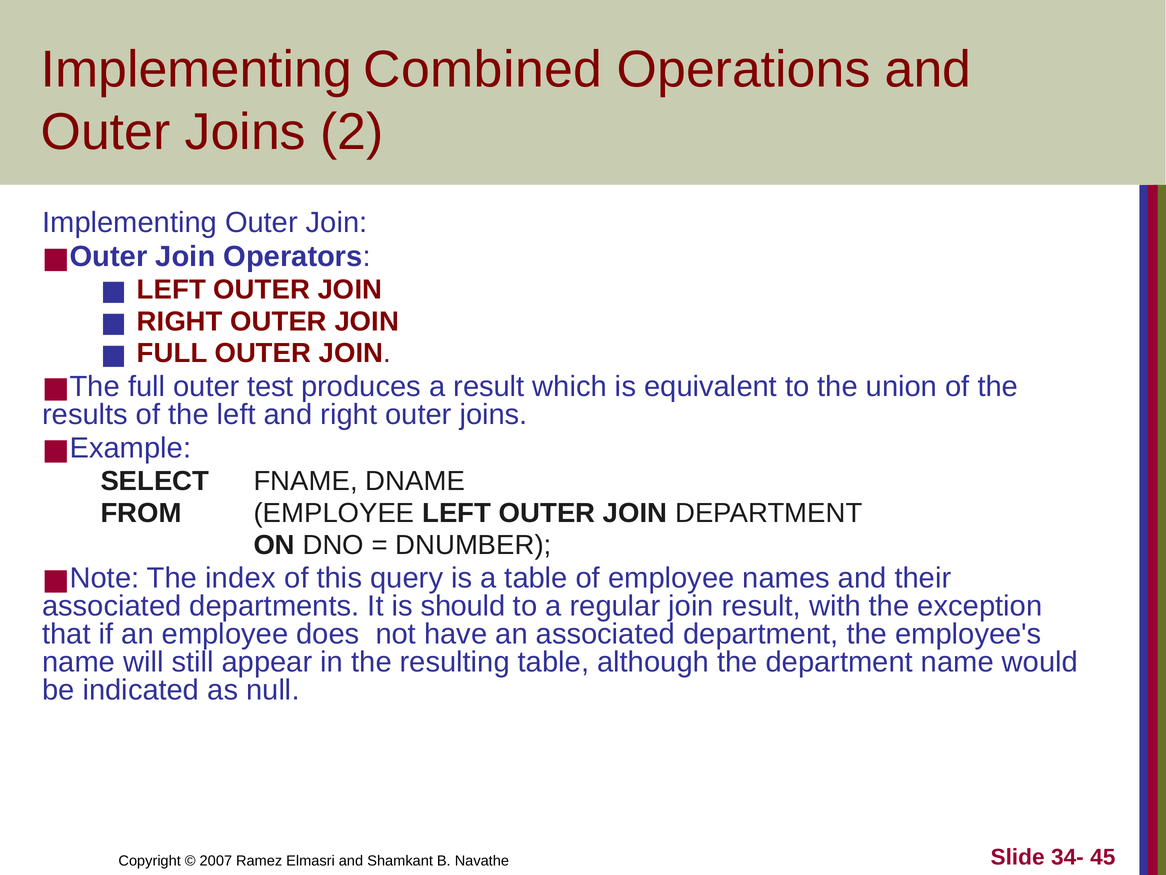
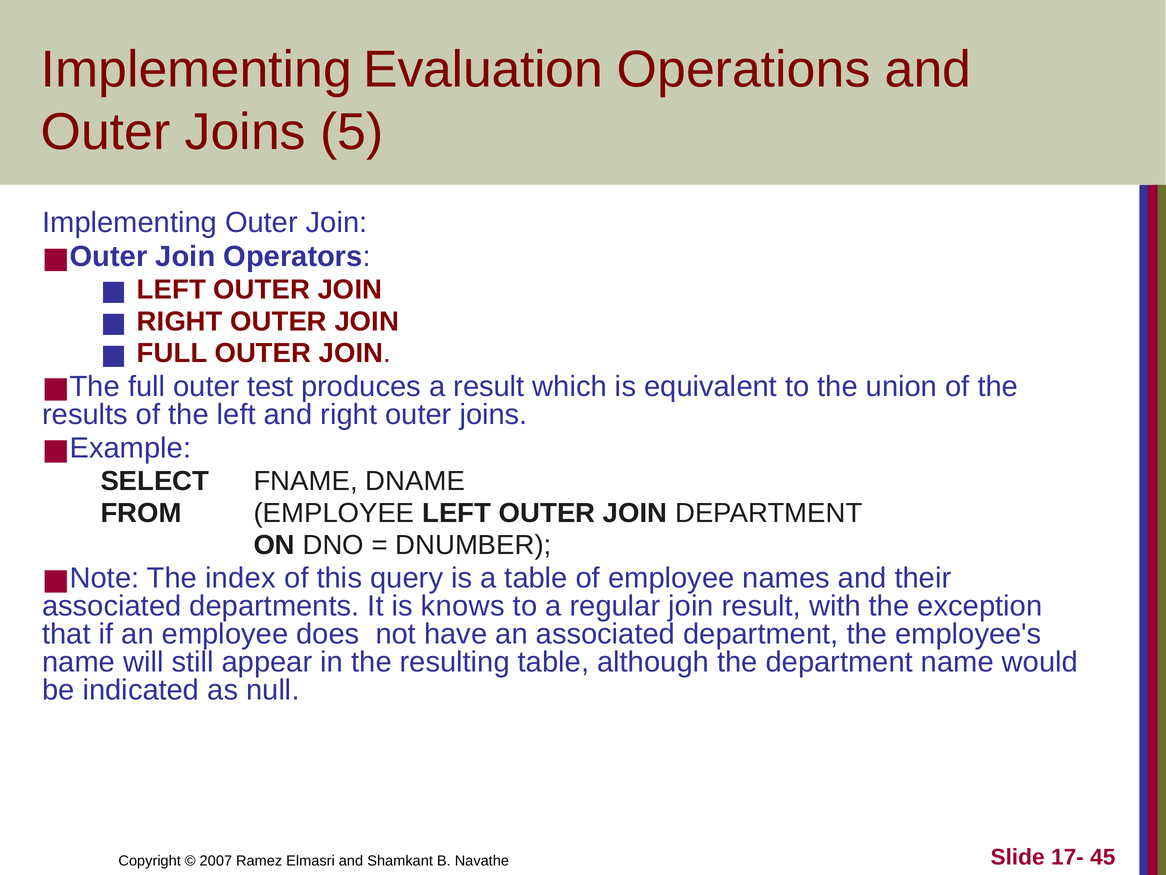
Combined: Combined -> Evaluation (483, 70)
2: 2 -> 5 (352, 132)
should: should -> knows (463, 606)
34-: 34- -> 17- (1067, 857)
